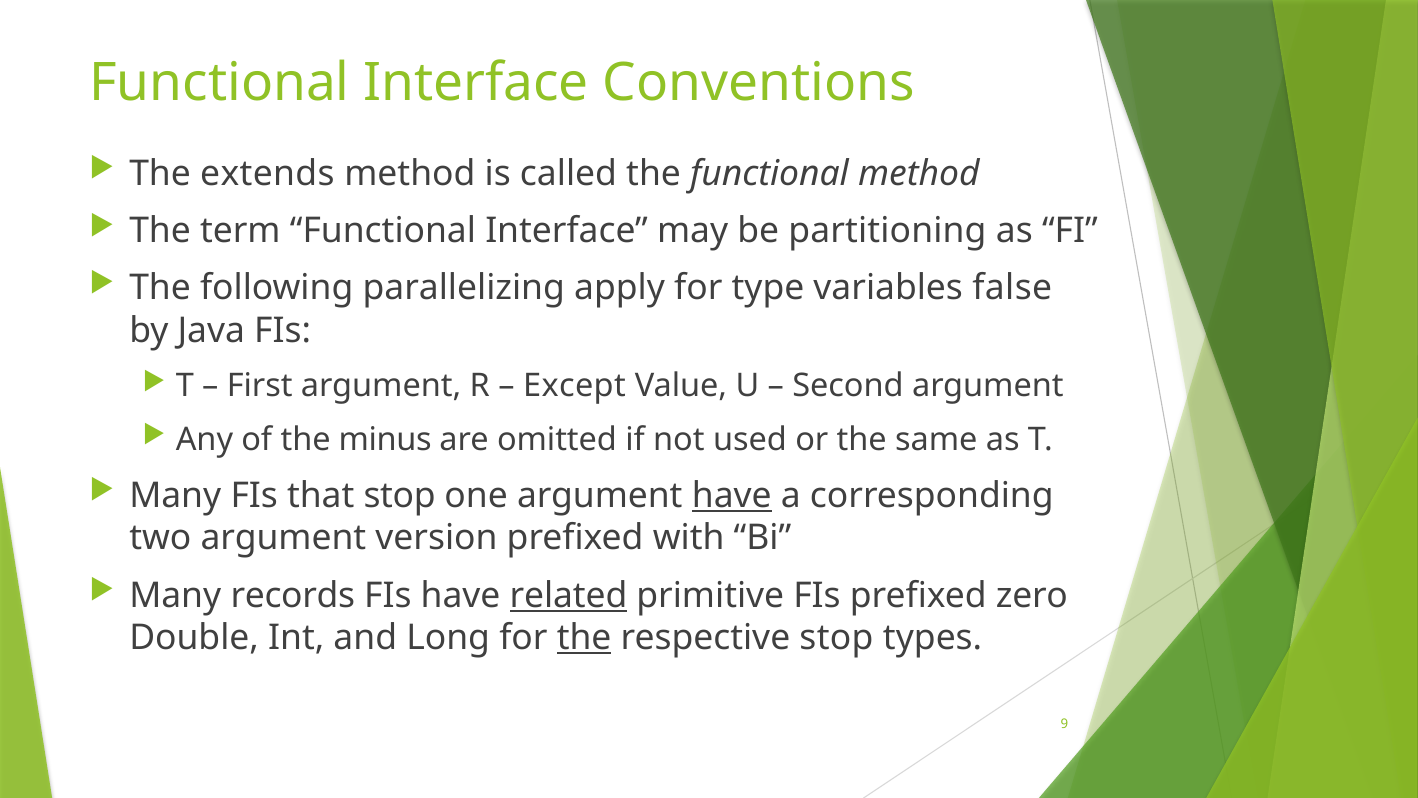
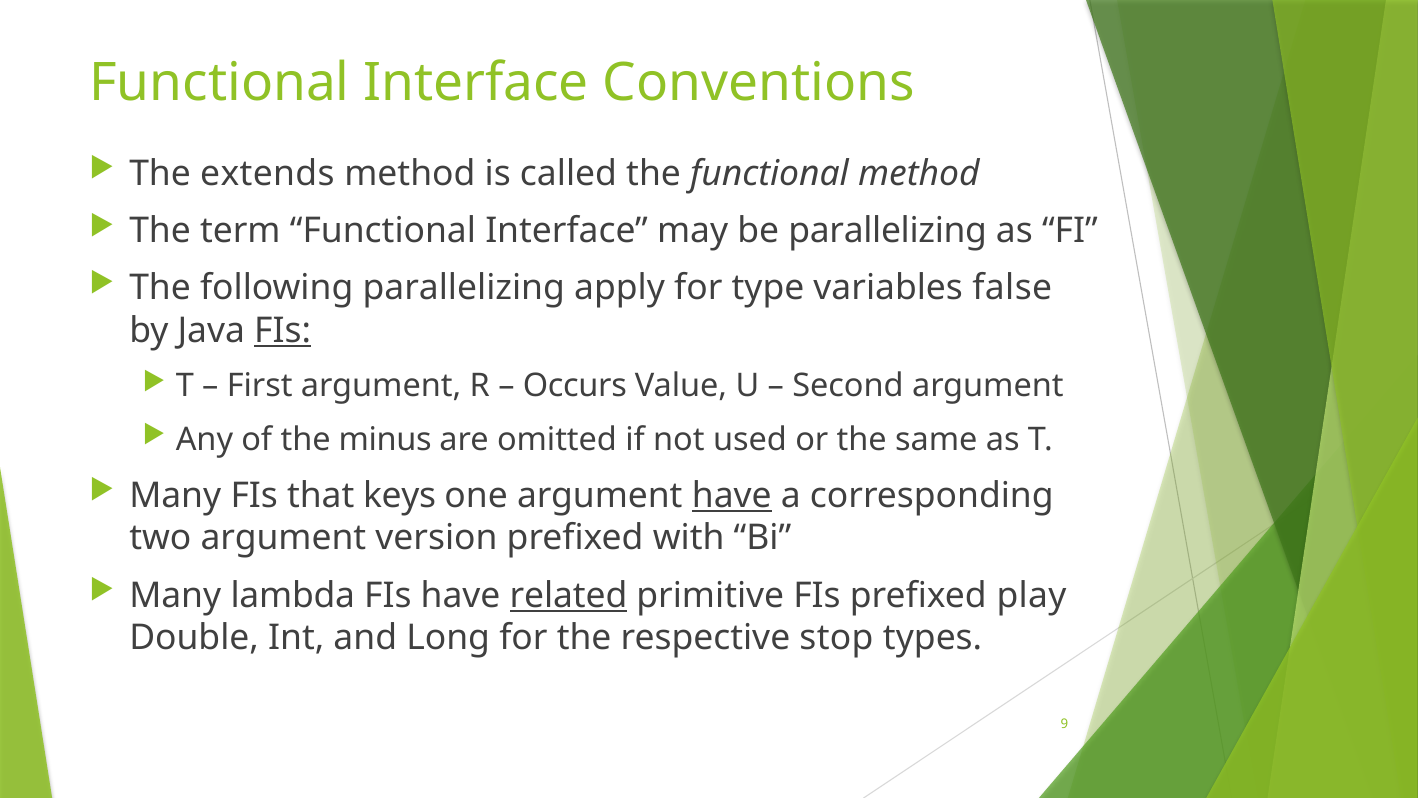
be partitioning: partitioning -> parallelizing (888, 231)
FIs underline: none -> present (283, 331)
Except: Except -> Occurs (575, 386)
that stop: stop -> keys (400, 495)
records: records -> lambda (293, 595)
zero: zero -> play (1032, 595)
the underline: present -> none (584, 638)
